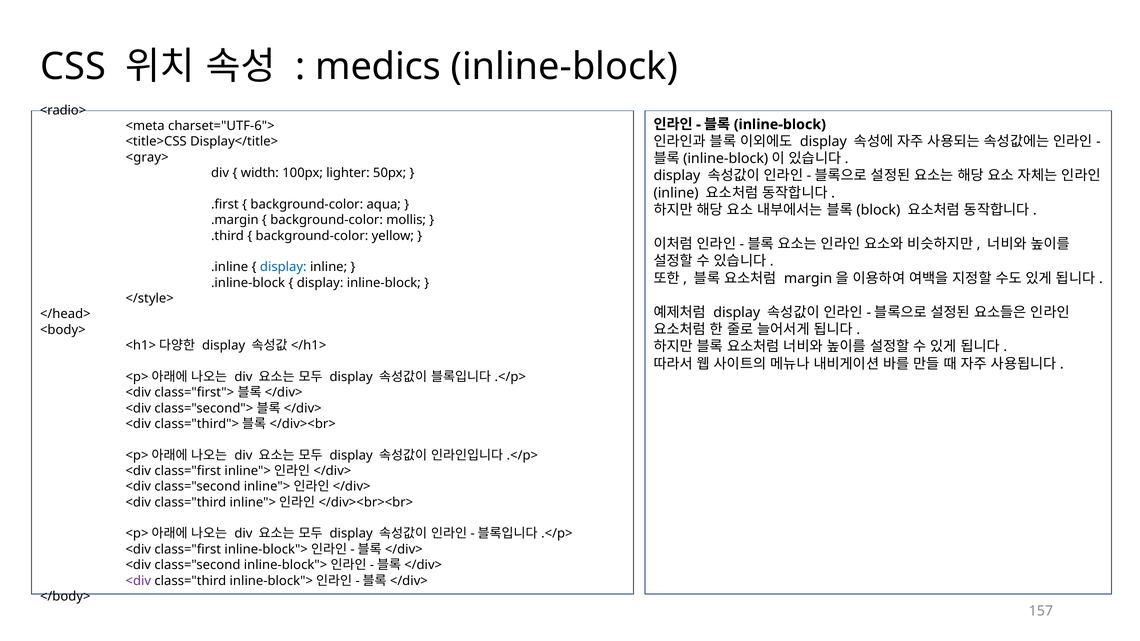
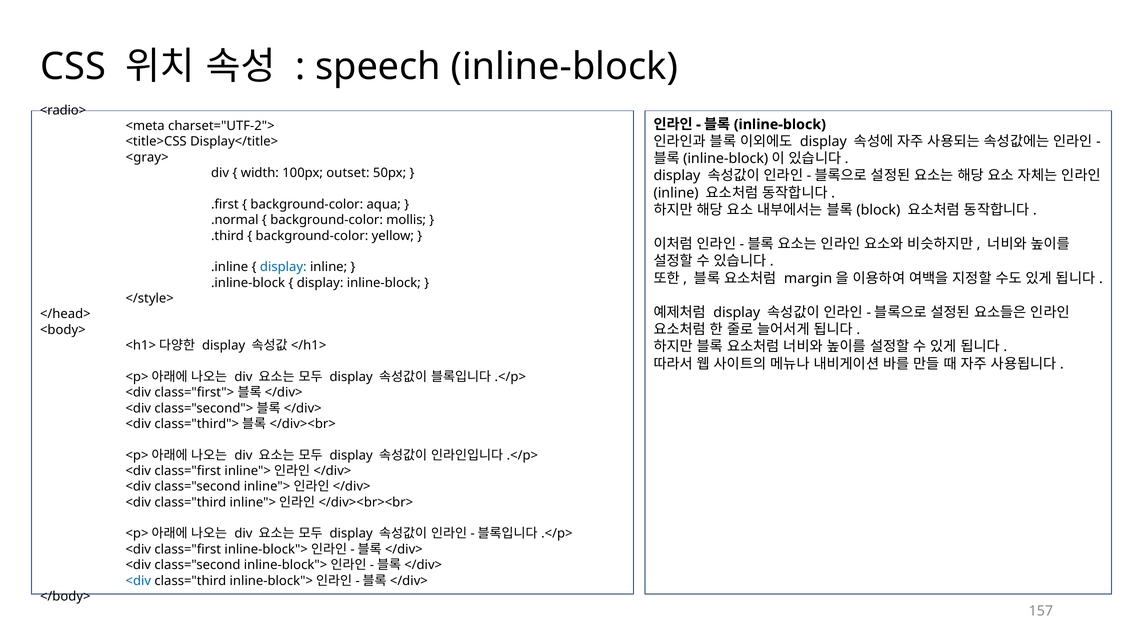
medics: medics -> speech (378, 67)
charset="UTF-6">: charset="UTF-6"> -> charset="UTF-2"> (221, 126)
lighter: lighter -> outset (348, 173)
.margin: .margin -> .normal (235, 220)
<div colour: purple -> blue (138, 581)
